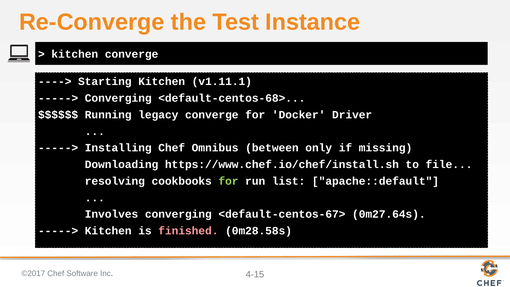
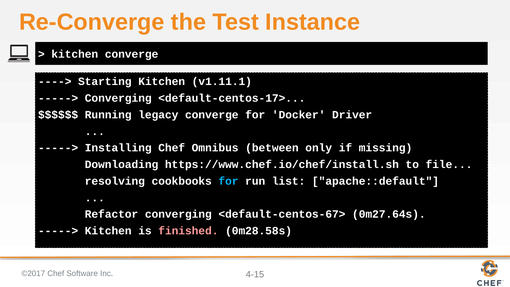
<default-centos-68>: <default-centos-68> -> <default-centos-17> (232, 98)
for colour: light green -> light blue (228, 181)
Involves: Involves -> Refactor (112, 214)
